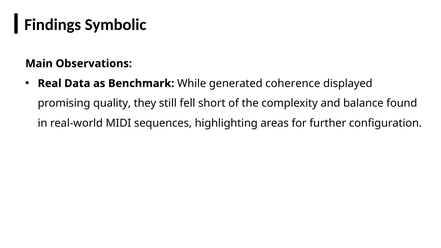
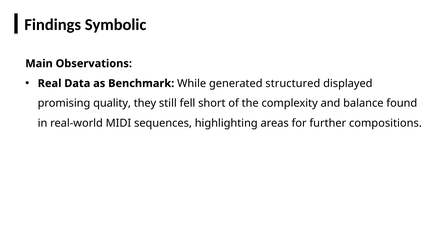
coherence: coherence -> structured (293, 83)
configuration: configuration -> compositions (385, 123)
